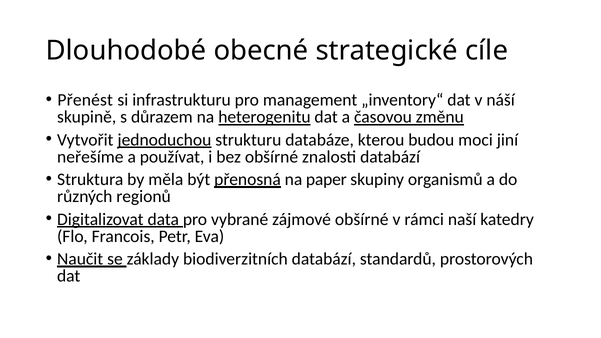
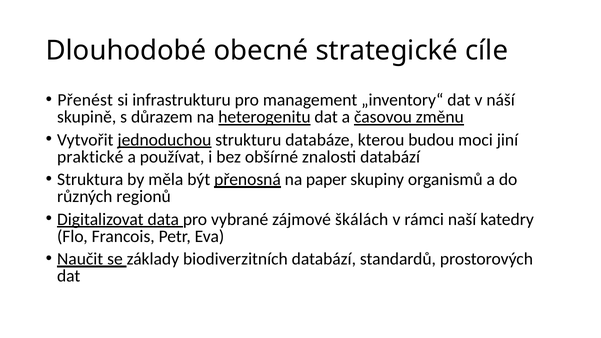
neřešíme: neřešíme -> praktické (90, 157)
zájmové obšírné: obšírné -> škálách (362, 219)
